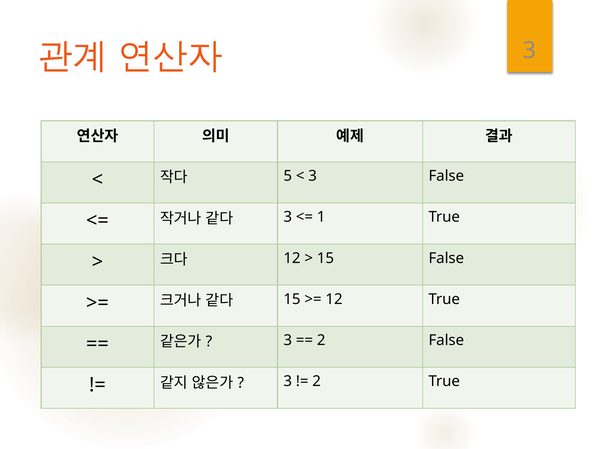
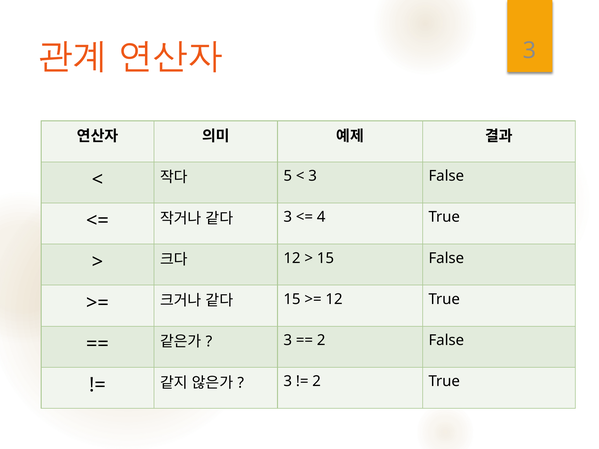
1: 1 -> 4 (321, 217)
